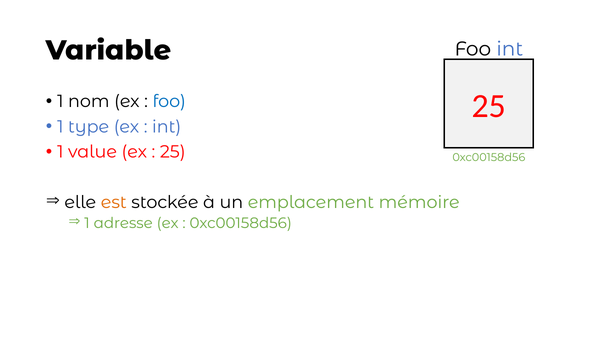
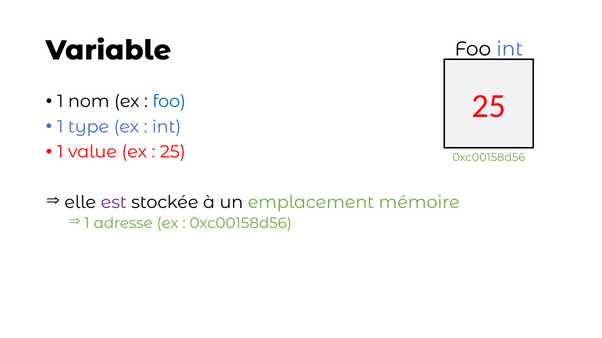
est colour: orange -> purple (114, 203)
